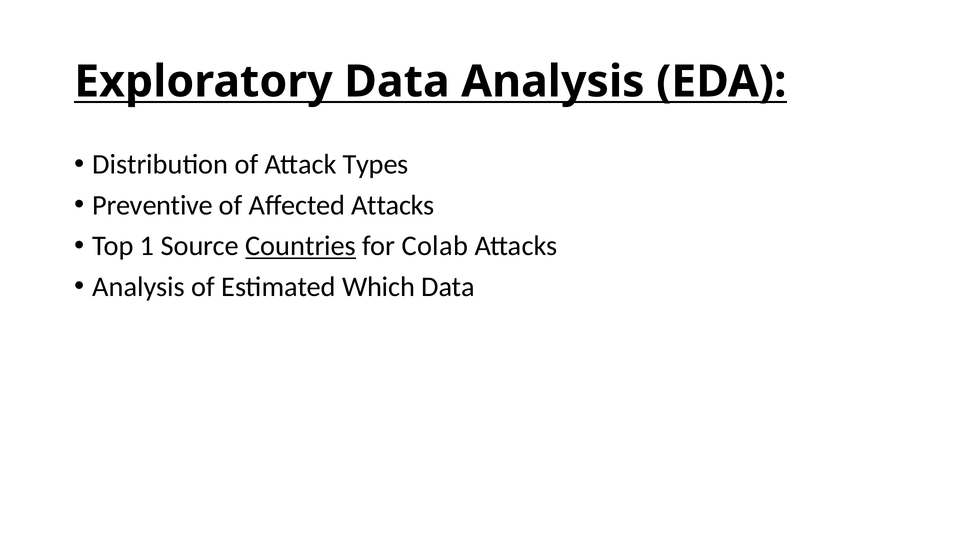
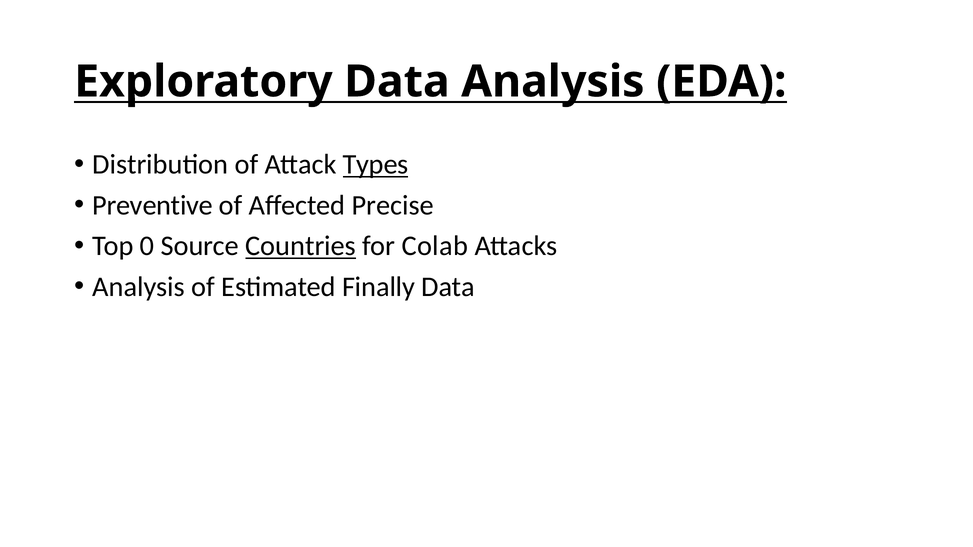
Types underline: none -> present (376, 165)
Affected Attacks: Attacks -> Precise (393, 205)
1: 1 -> 0 (147, 246)
Which: Which -> Finally (379, 287)
